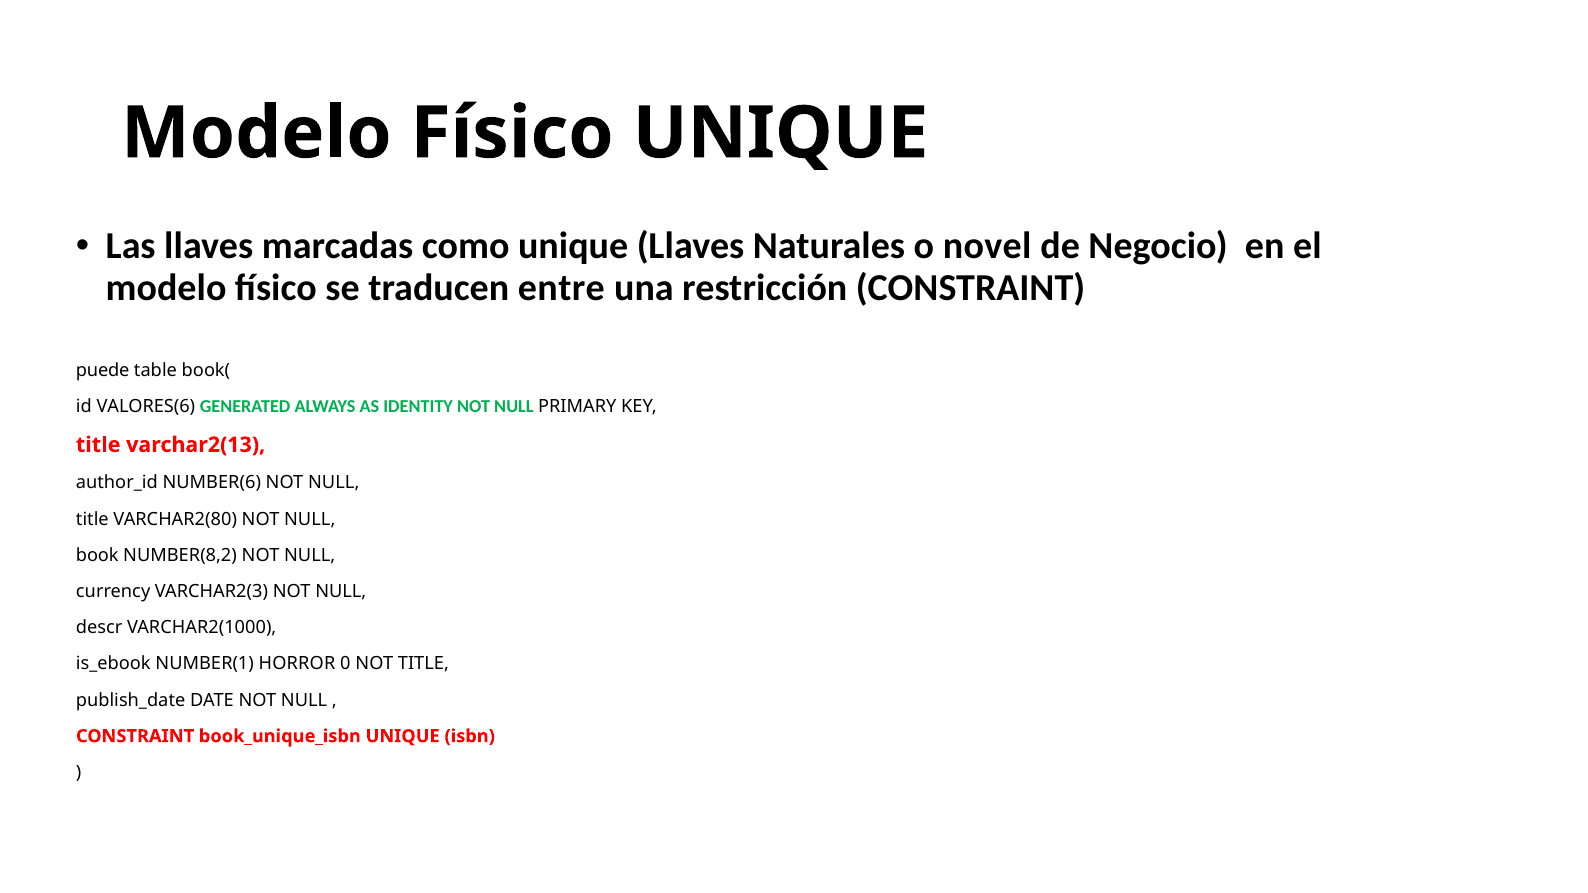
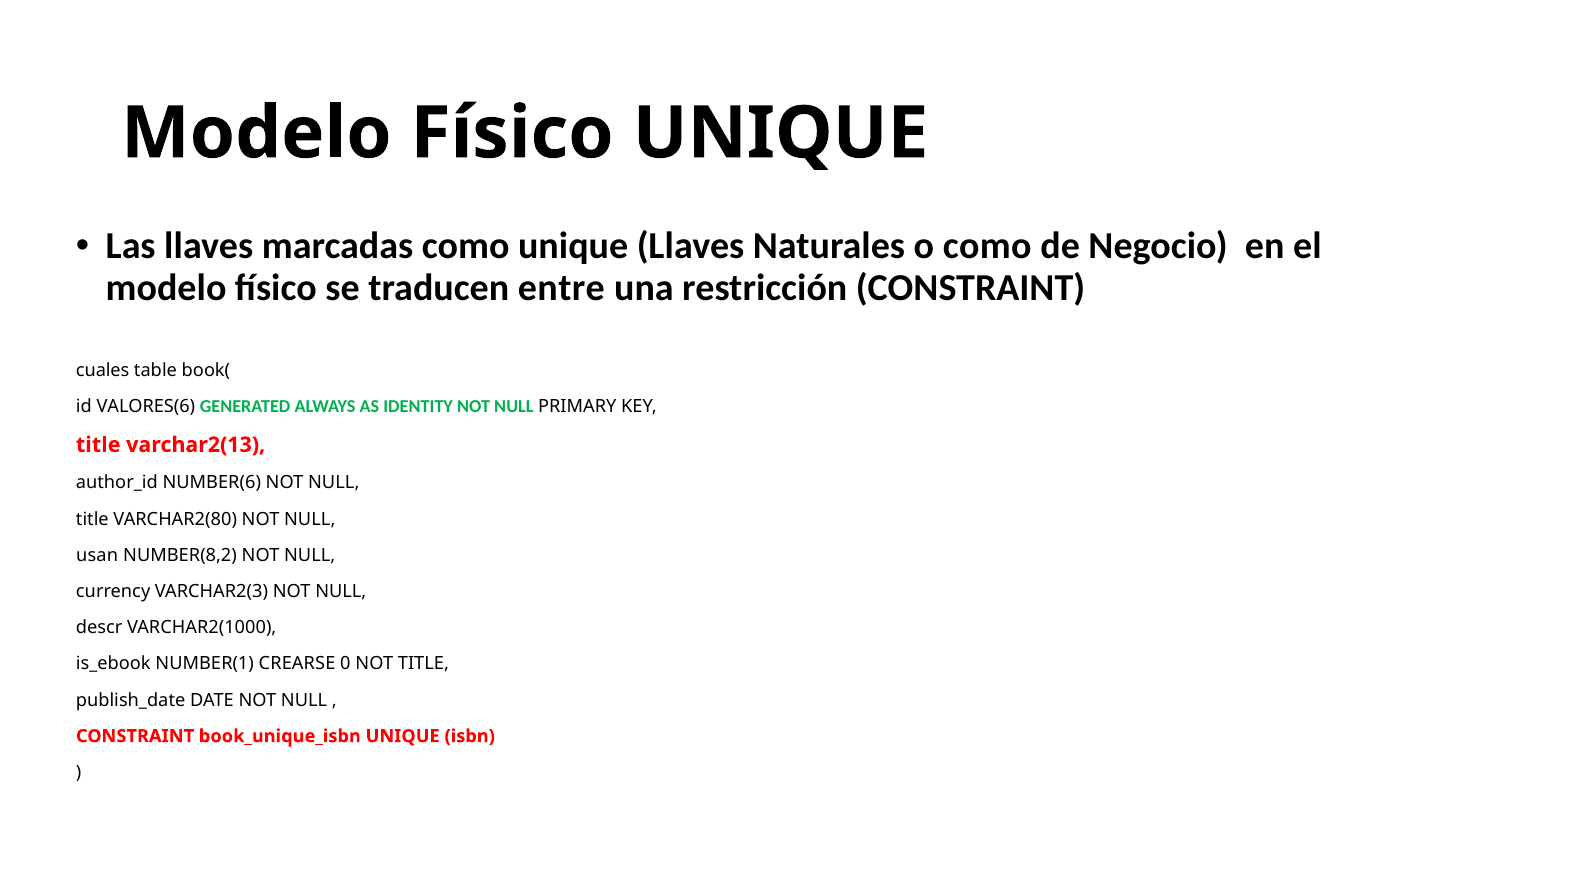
o novel: novel -> como (987, 246)
puede: puede -> cuales (103, 371)
book: book -> usan (97, 555)
HORROR: HORROR -> CREARSE (297, 664)
